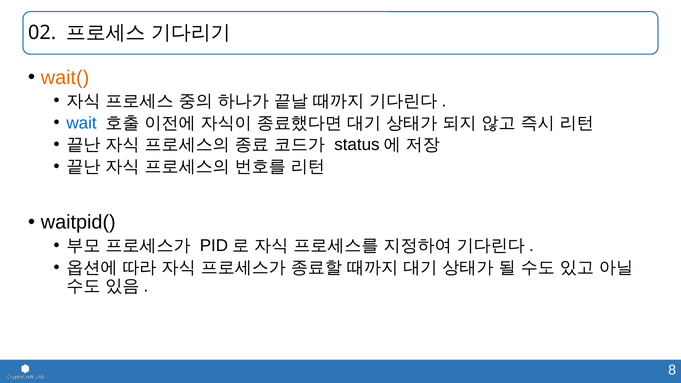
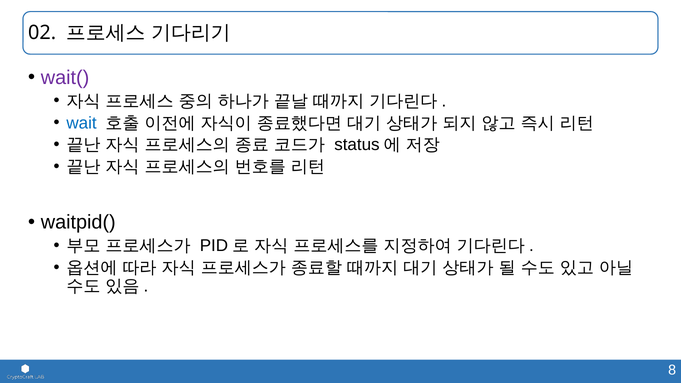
wait( colour: orange -> purple (65, 78)
